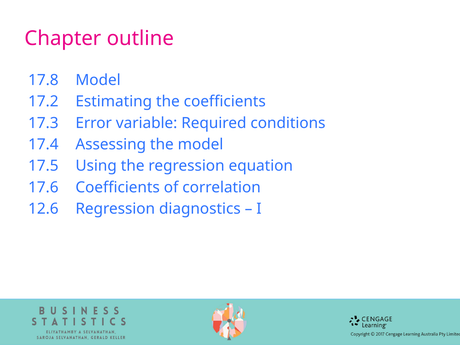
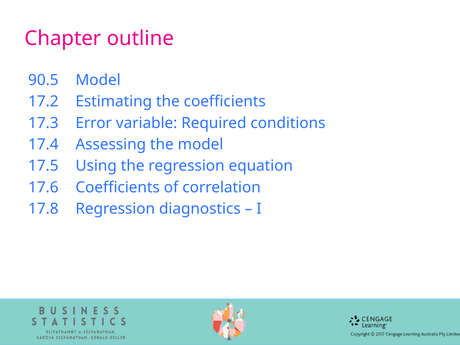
17.8: 17.8 -> 90.5 (43, 80)
12.6: 12.6 -> 17.8 (43, 209)
